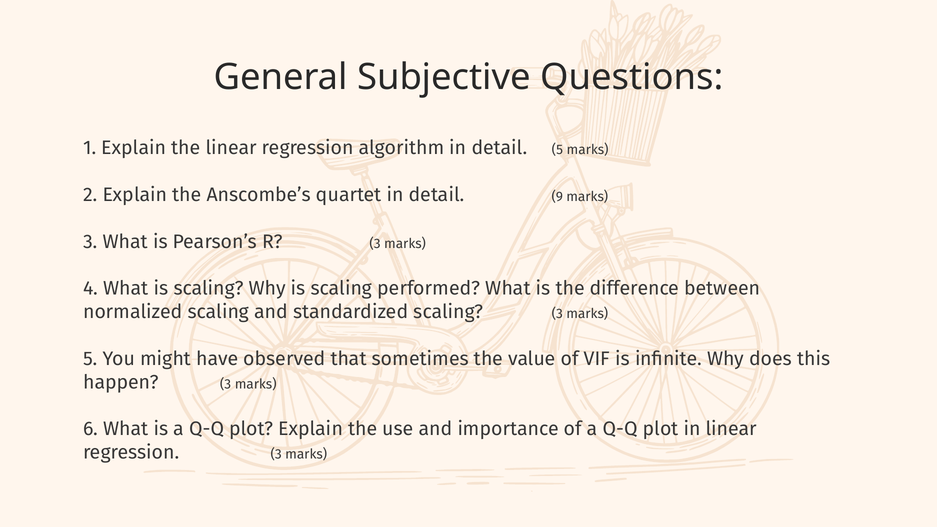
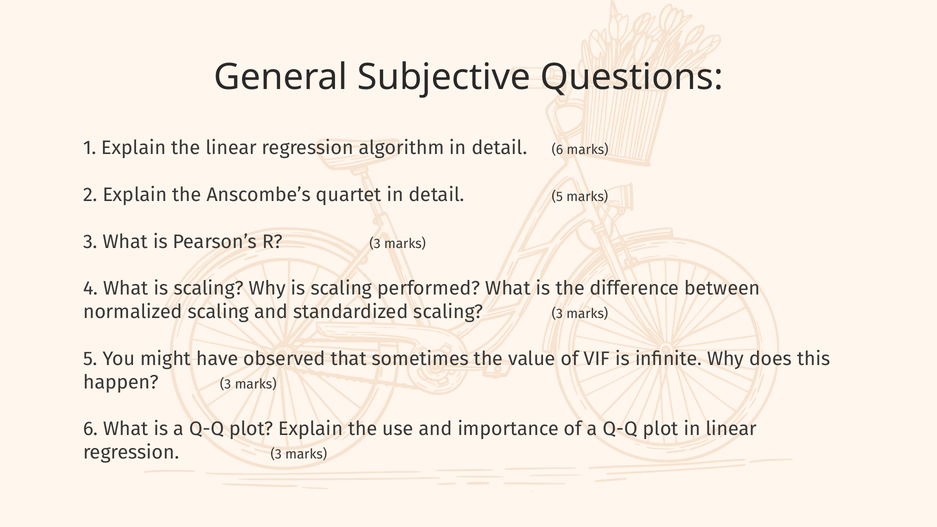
detail 5: 5 -> 6 (557, 150)
detail 9: 9 -> 5 (557, 197)
